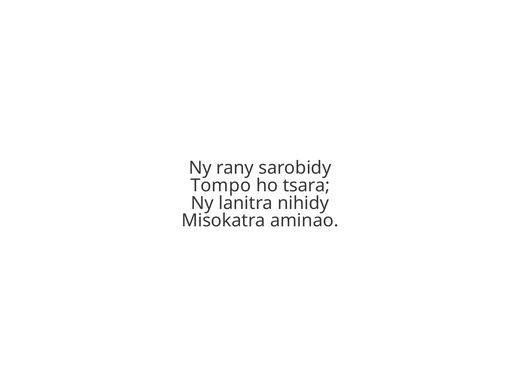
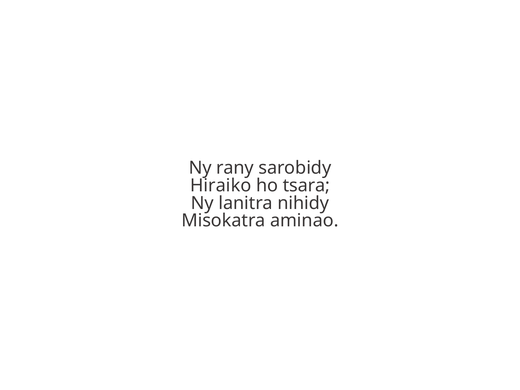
Tompo: Tompo -> Hiraiko (221, 186)
